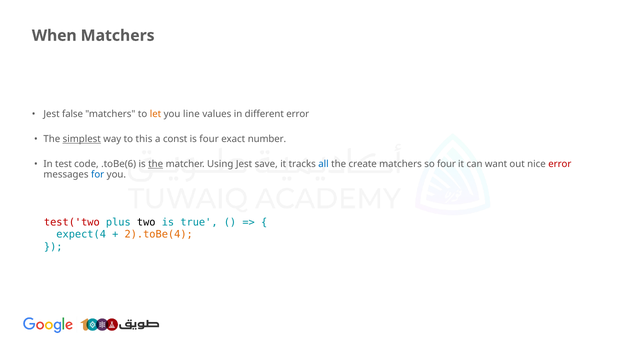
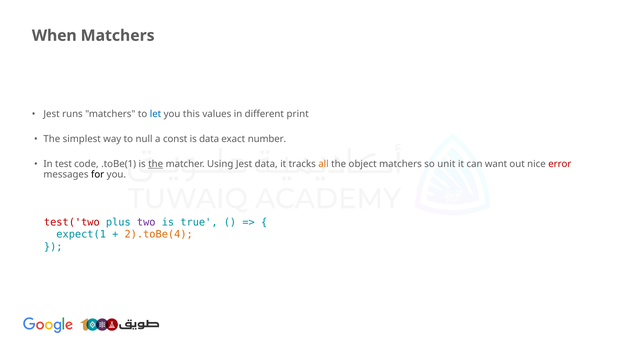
false: false -> runs (72, 114)
let colour: orange -> blue (155, 114)
line: line -> this (191, 114)
different error: error -> print (298, 114)
simplest underline: present -> none (82, 139)
this: this -> null (144, 139)
is four: four -> data (209, 139)
.toBe(6: .toBe(6 -> .toBe(1 (119, 164)
Jest save: save -> data (266, 164)
all colour: blue -> orange (324, 164)
create: create -> object (363, 164)
so four: four -> unit (446, 164)
for colour: blue -> black (98, 174)
two colour: black -> purple (146, 222)
expect(4: expect(4 -> expect(1 (81, 234)
